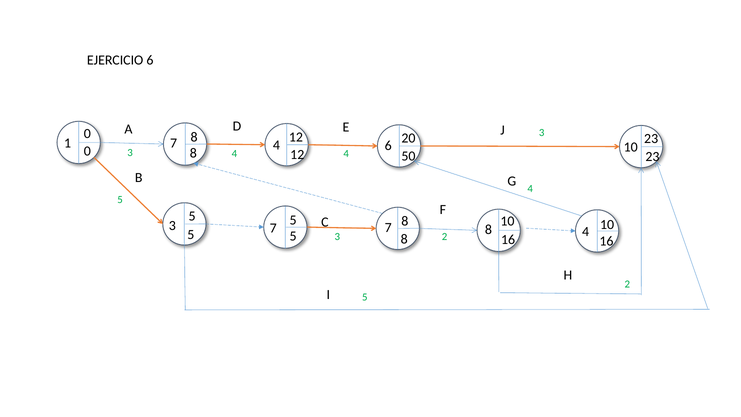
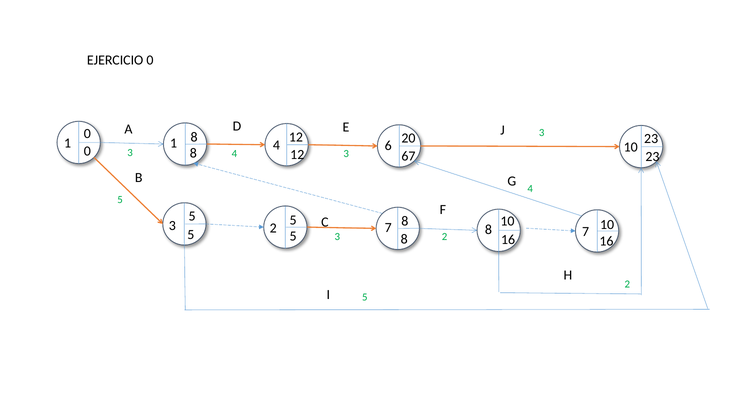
EJERCICIO 6: 6 -> 0 (150, 60)
1 7: 7 -> 1 (174, 143)
50: 50 -> 67 (408, 156)
4: 4 -> 3 (346, 154)
7: 7 -> 2 (273, 228)
8 4: 4 -> 7 (586, 231)
